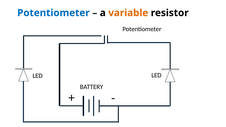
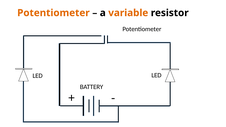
Potentiometer colour: blue -> orange (53, 13)
